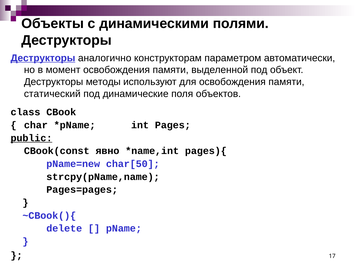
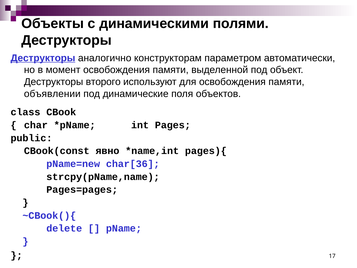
методы: методы -> второго (103, 82)
статический: статический -> объявлении (52, 94)
public underline: present -> none (31, 138)
char[50: char[50 -> char[36 (133, 164)
